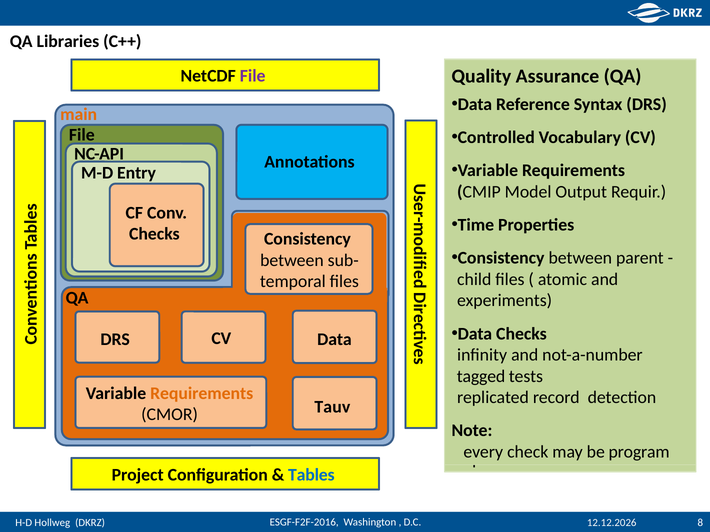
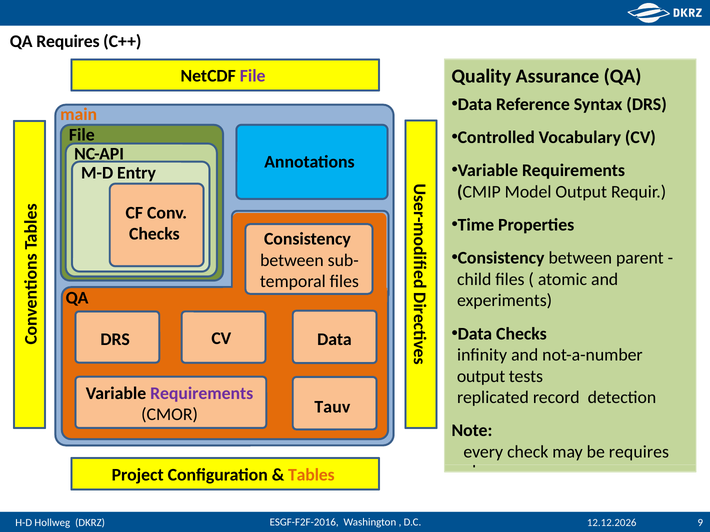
QA Libraries: Libraries -> Requires (68, 41)
tagged: tagged -> output (481, 377)
Requirements colour: orange -> purple (202, 394)
be program: program -> requires (639, 452)
Tables colour: blue -> orange (311, 475)
8: 8 -> 9 (700, 523)
